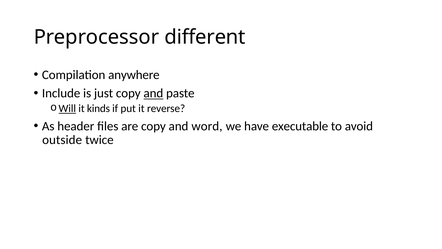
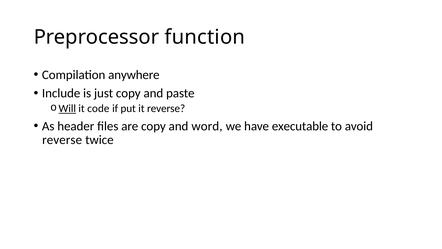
different: different -> function (205, 37)
and underline: present -> none (153, 93)
kinds: kinds -> code (98, 108)
outside: outside -> reverse (62, 140)
